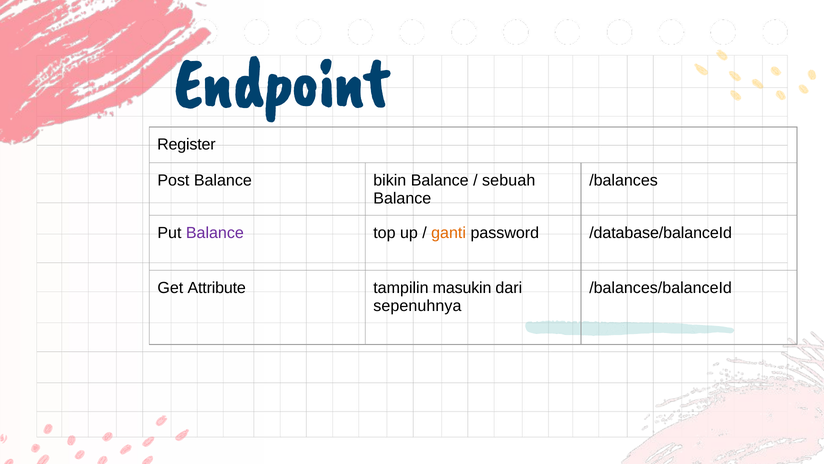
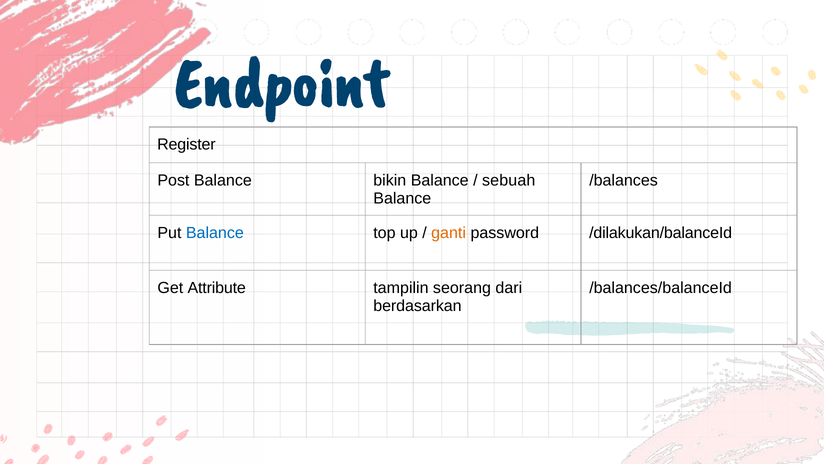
Balance colour: purple -> blue (215, 233)
/database/balanceId: /database/balanceId -> /dilakukan/balanceId (661, 233)
masukin: masukin -> seorang (462, 287)
sepenuhnya: sepenuhnya -> berdasarkan (417, 305)
